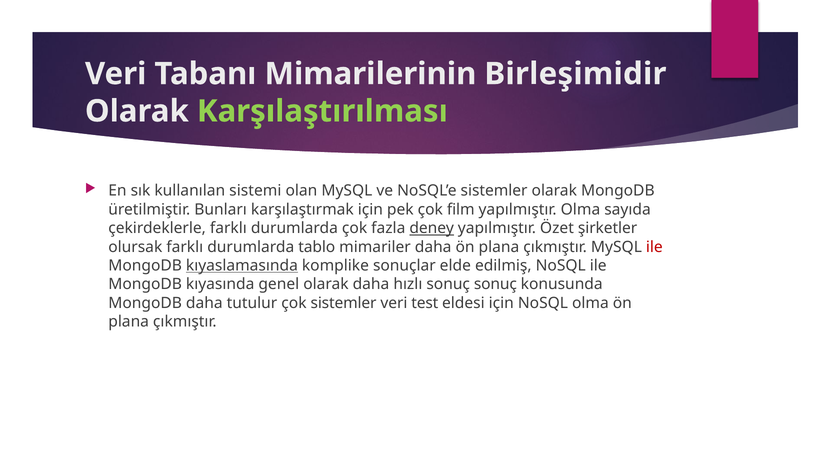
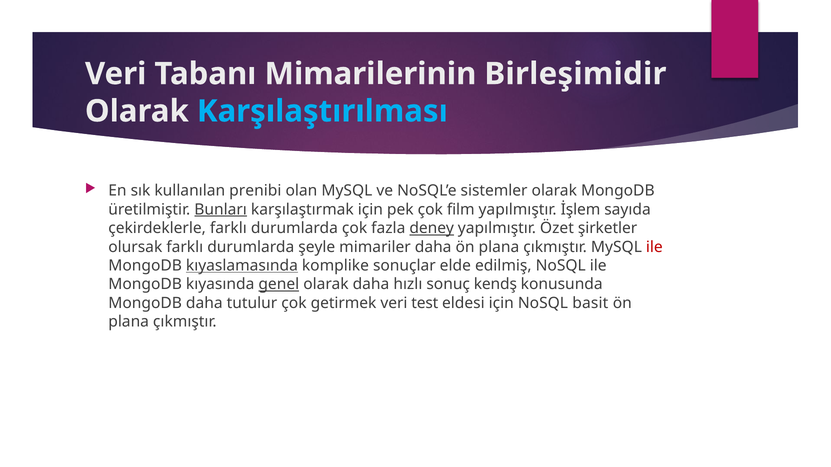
Karşılaştırılması colour: light green -> light blue (322, 111)
sistemi: sistemi -> prenibi (255, 191)
Bunları underline: none -> present (221, 210)
yapılmıştır Olma: Olma -> İşlem (581, 210)
tablo: tablo -> şeyle (317, 247)
genel underline: none -> present (279, 284)
sonuç sonuç: sonuç -> kendş (495, 284)
çok sistemler: sistemler -> getirmek (343, 303)
NoSQL olma: olma -> basit (590, 303)
